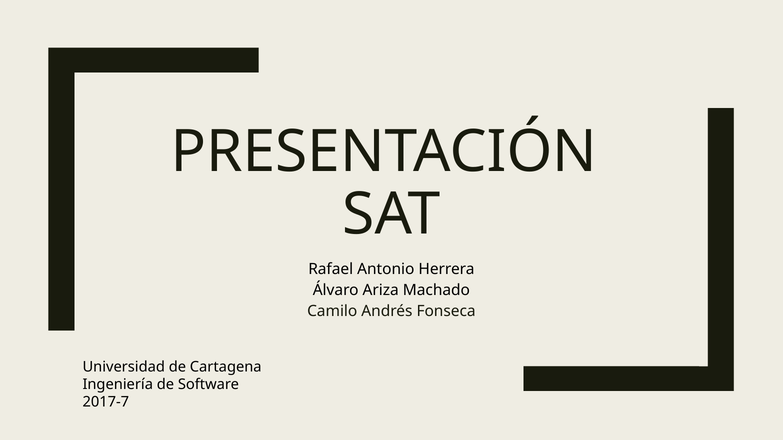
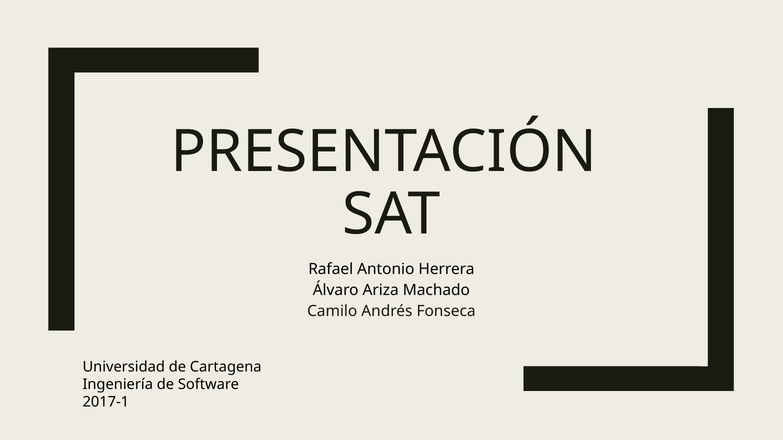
2017-7: 2017-7 -> 2017-1 (106, 402)
